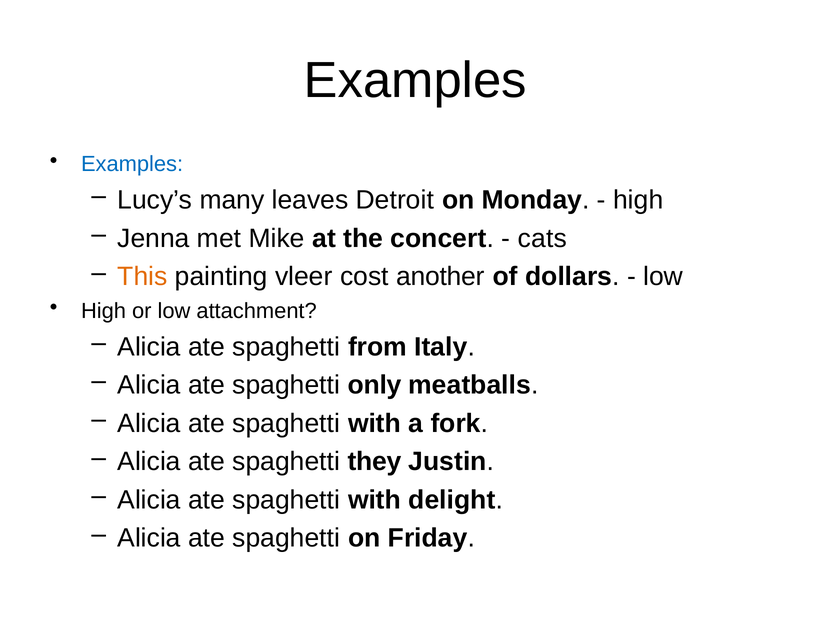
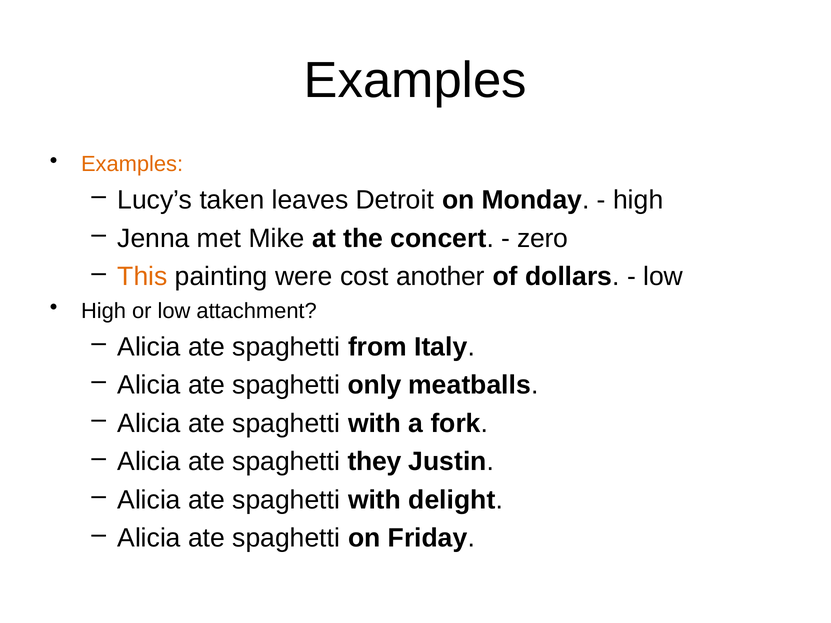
Examples colour: blue -> orange (132, 164)
many: many -> taken (232, 200)
cats: cats -> zero (543, 238)
vleer: vleer -> were (304, 277)
